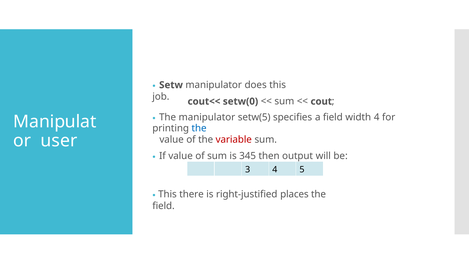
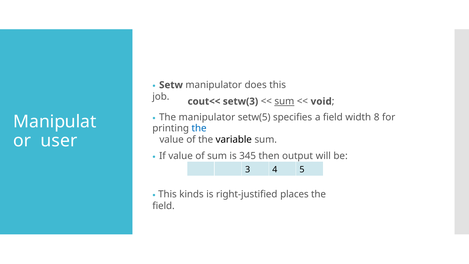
setw(0: setw(0 -> setw(3 (241, 101)
sum underline: none -> present (284, 101)
cout: cout -> void (321, 101)
width 4: 4 -> 8 (377, 117)
variable colour: red -> black (234, 139)
there: there -> kinds (191, 194)
